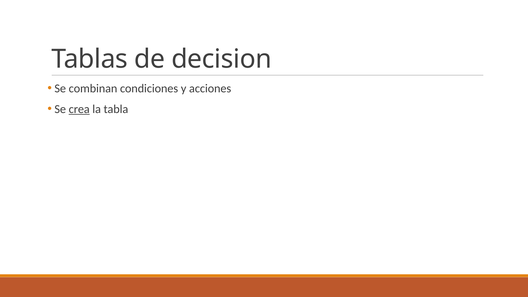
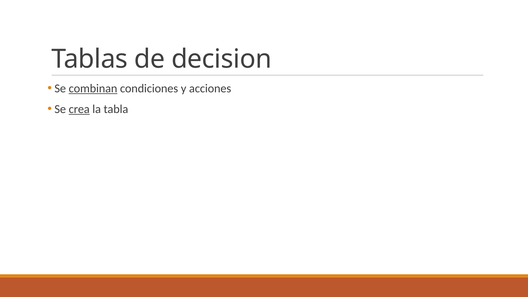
combinan underline: none -> present (93, 88)
